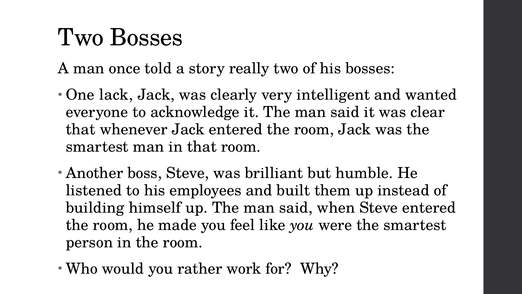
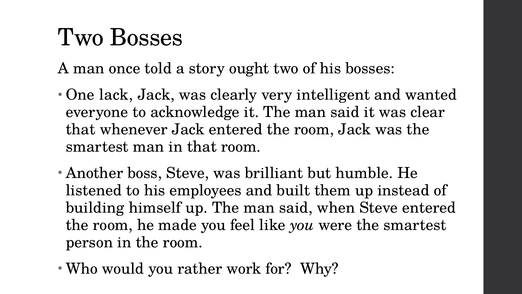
really: really -> ought (249, 69)
